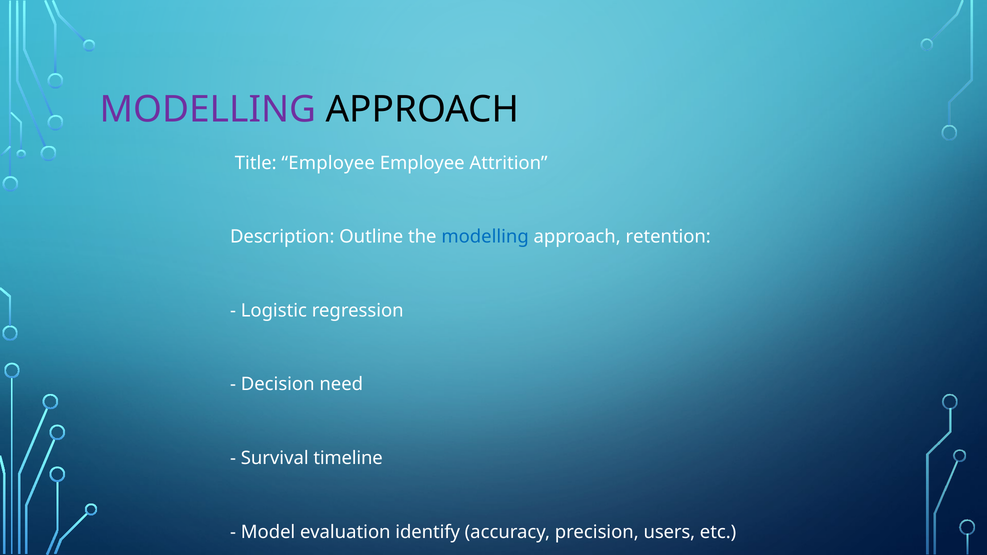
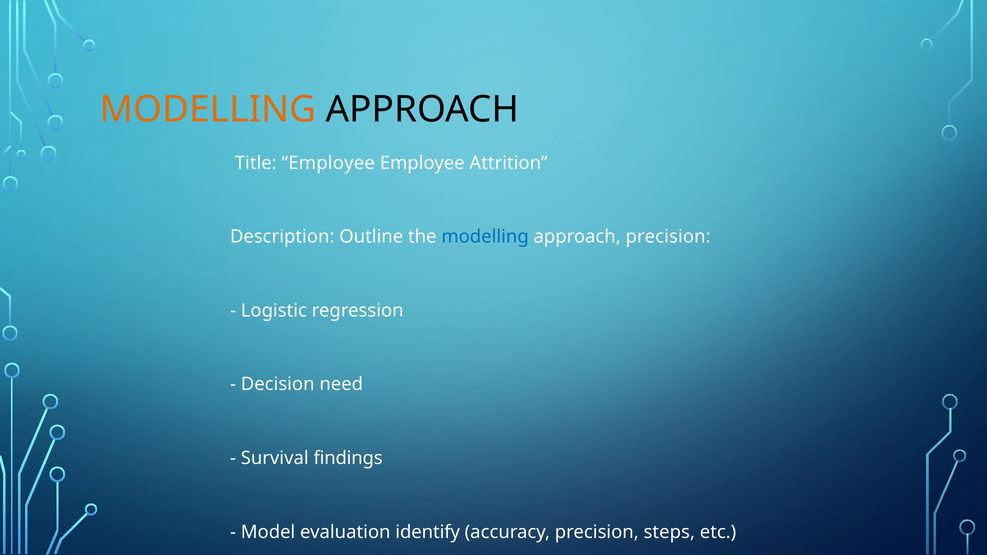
MODELLING colour: purple -> orange (208, 110)
approach retention: retention -> precision (668, 237)
timeline: timeline -> findings (348, 458)
users: users -> steps (669, 532)
